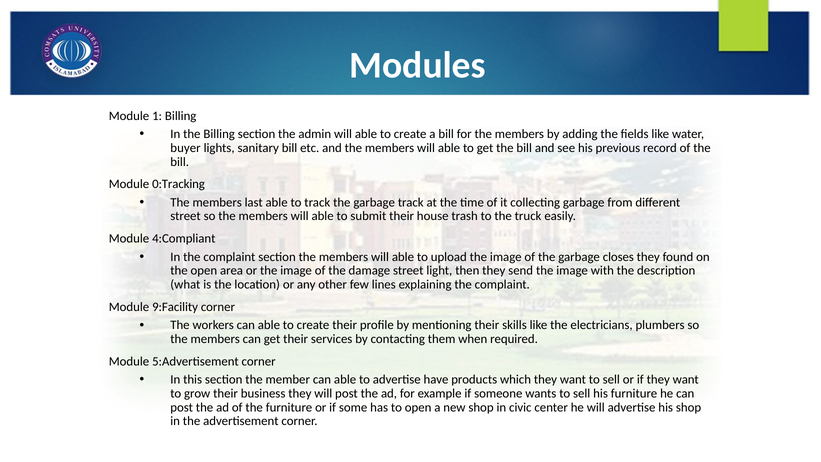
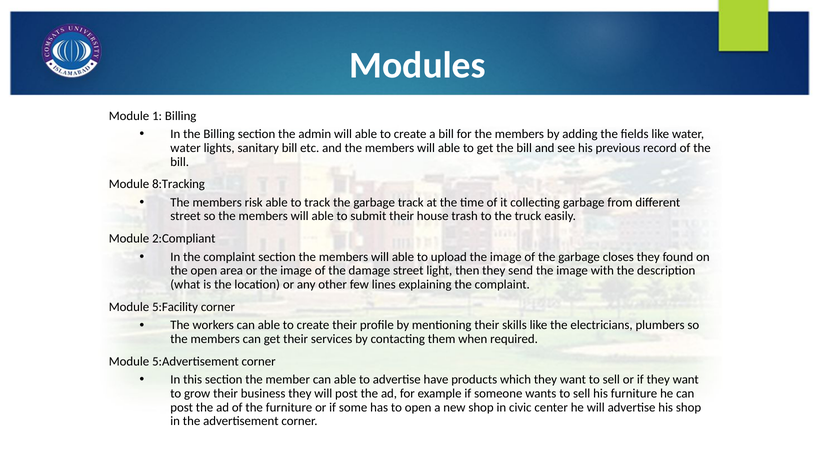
buyer: buyer -> water (186, 148)
0:Tracking: 0:Tracking -> 8:Tracking (179, 184)
last: last -> risk (254, 202)
4:Compliant: 4:Compliant -> 2:Compliant (184, 239)
9:Facility: 9:Facility -> 5:Facility (175, 307)
